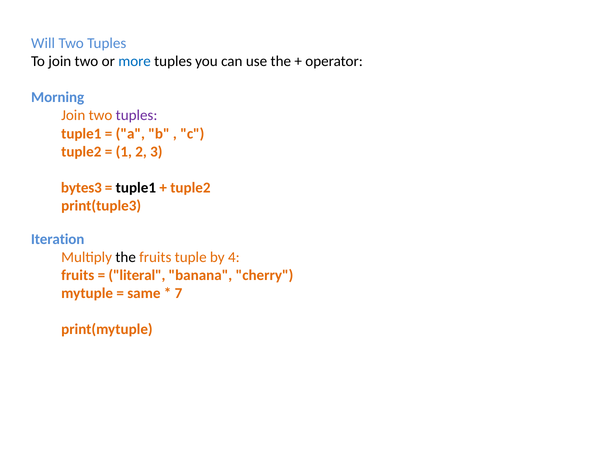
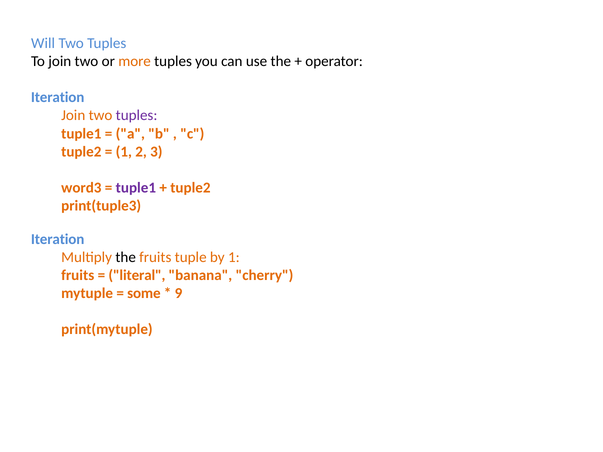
more colour: blue -> orange (135, 61)
Morning: Morning -> Iteration (58, 97)
bytes3: bytes3 -> word3 (81, 188)
tuple1 colour: black -> purple (136, 188)
by 4: 4 -> 1 (234, 257)
same: same -> some (144, 293)
7: 7 -> 9 (179, 293)
